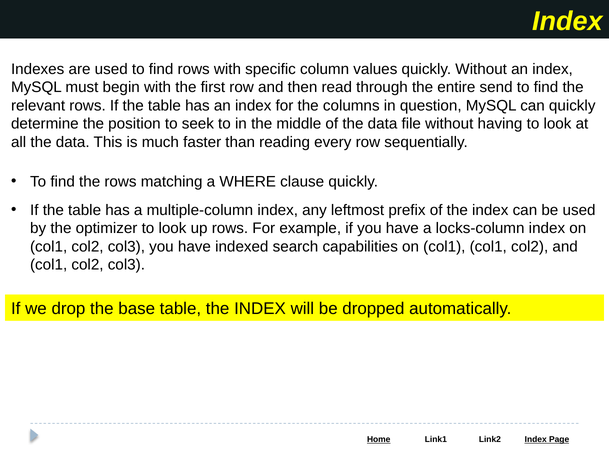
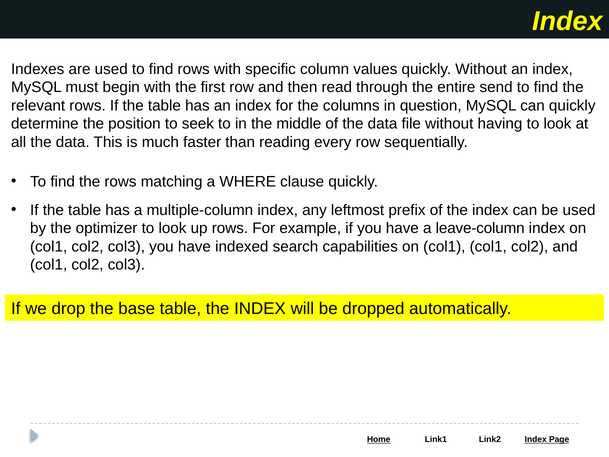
locks-column: locks-column -> leave-column (480, 228)
